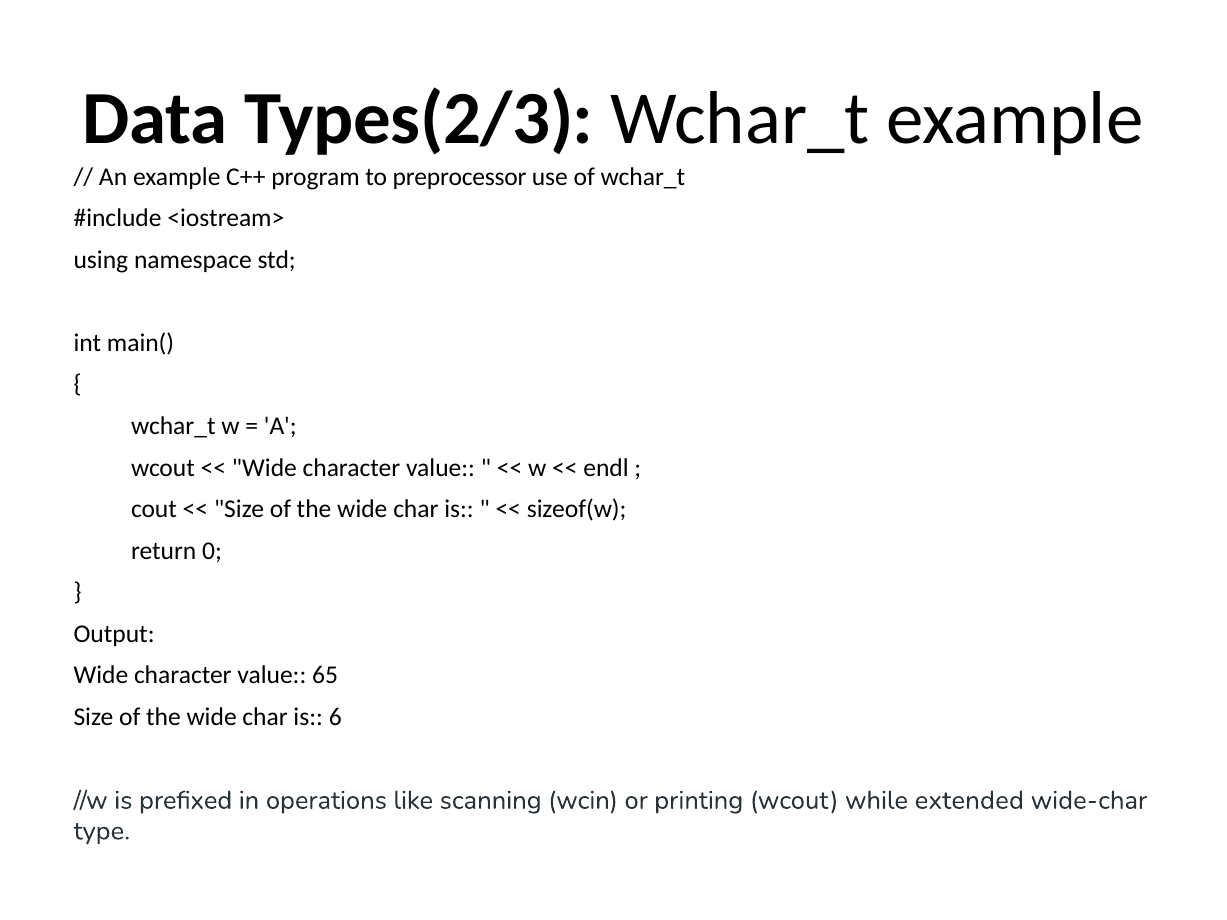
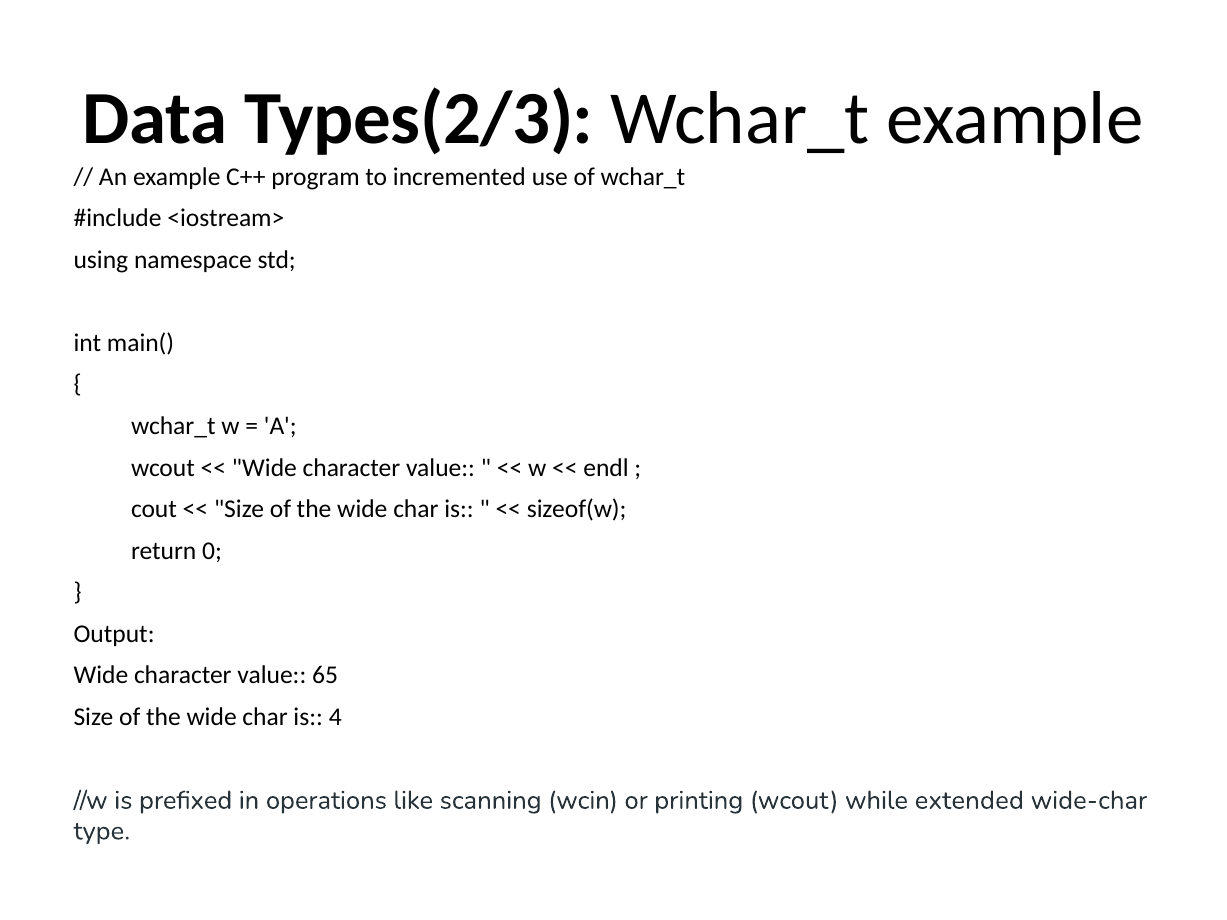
preprocessor: preprocessor -> incremented (459, 177)
6: 6 -> 4 (335, 717)
